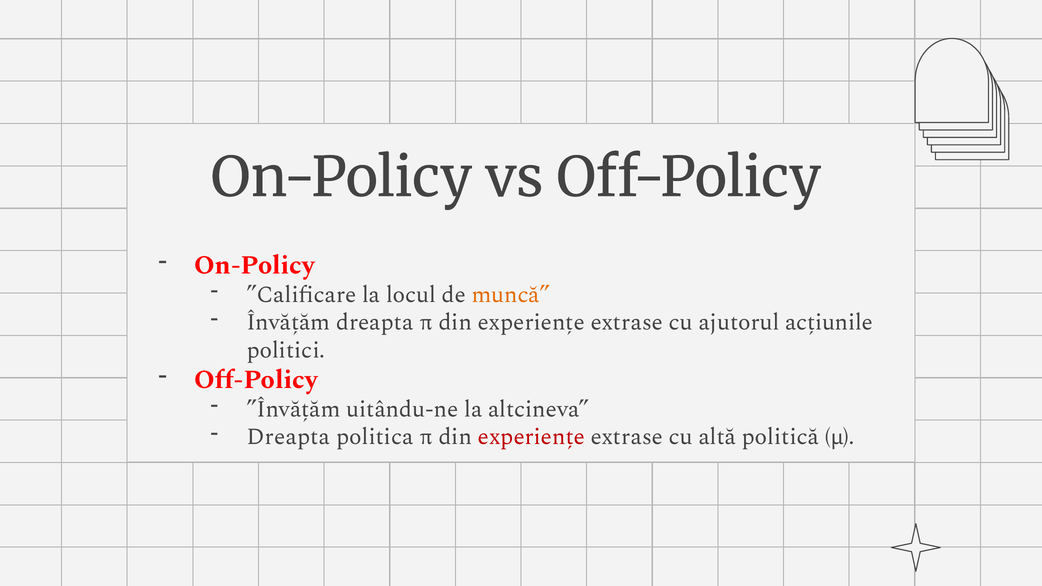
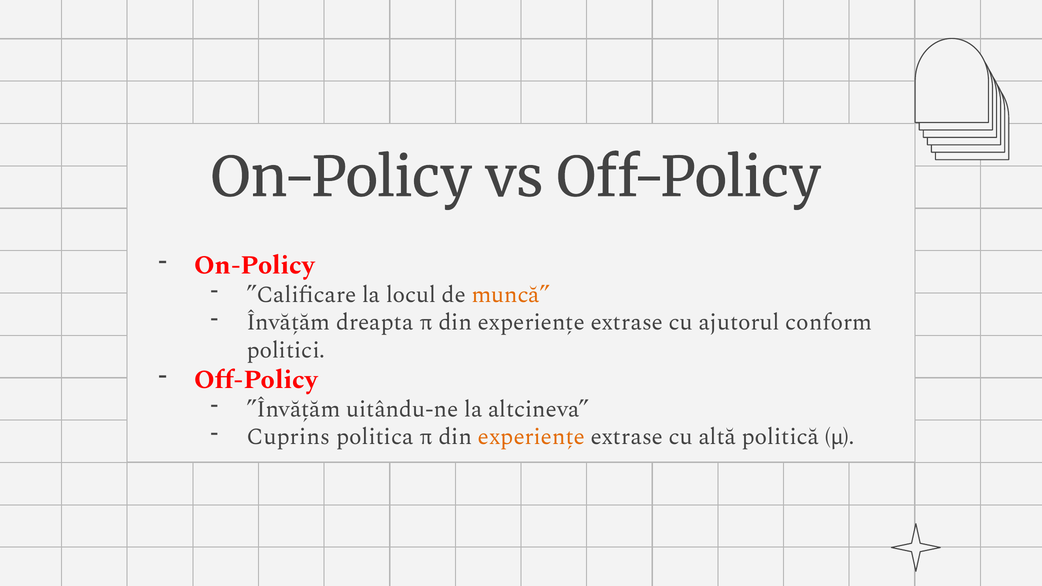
acțiunile: acțiunile -> conform (829, 322)
Dreapta: Dreapta -> Cuprins (288, 437)
experiențe colour: red -> orange (531, 437)
